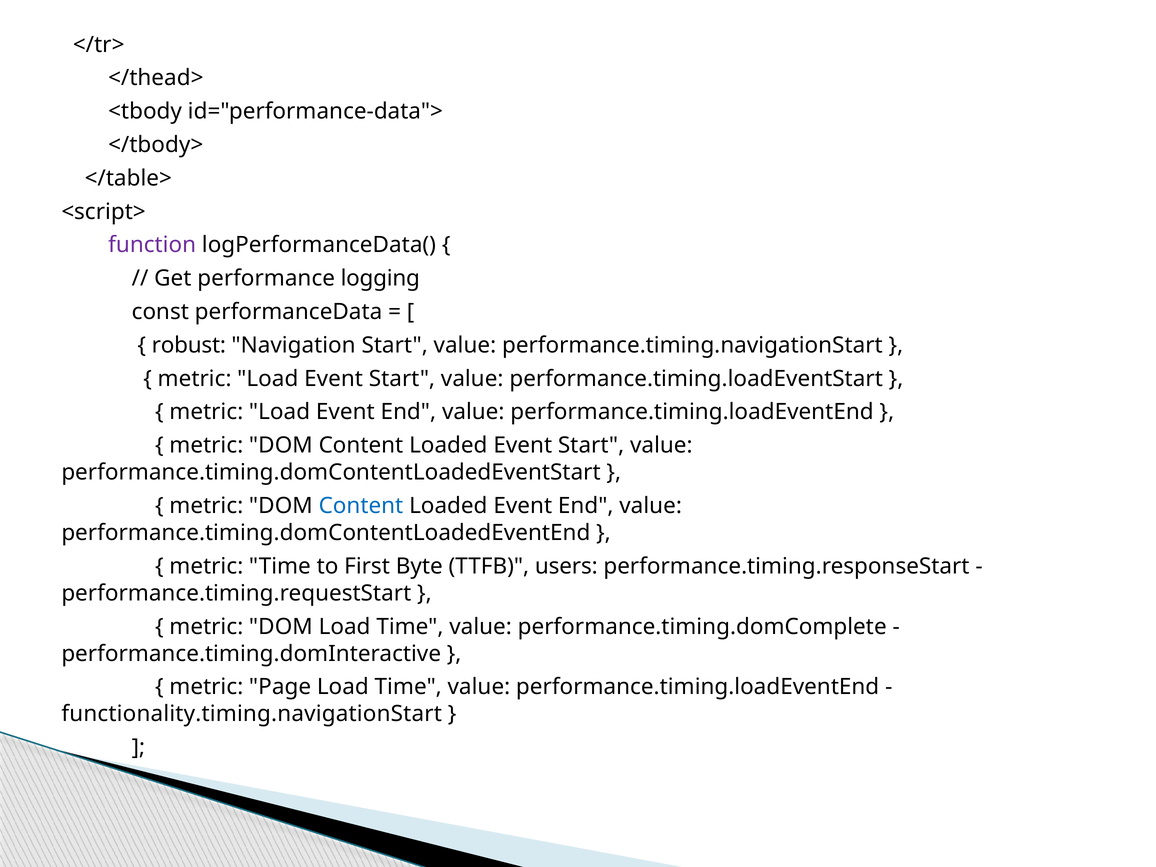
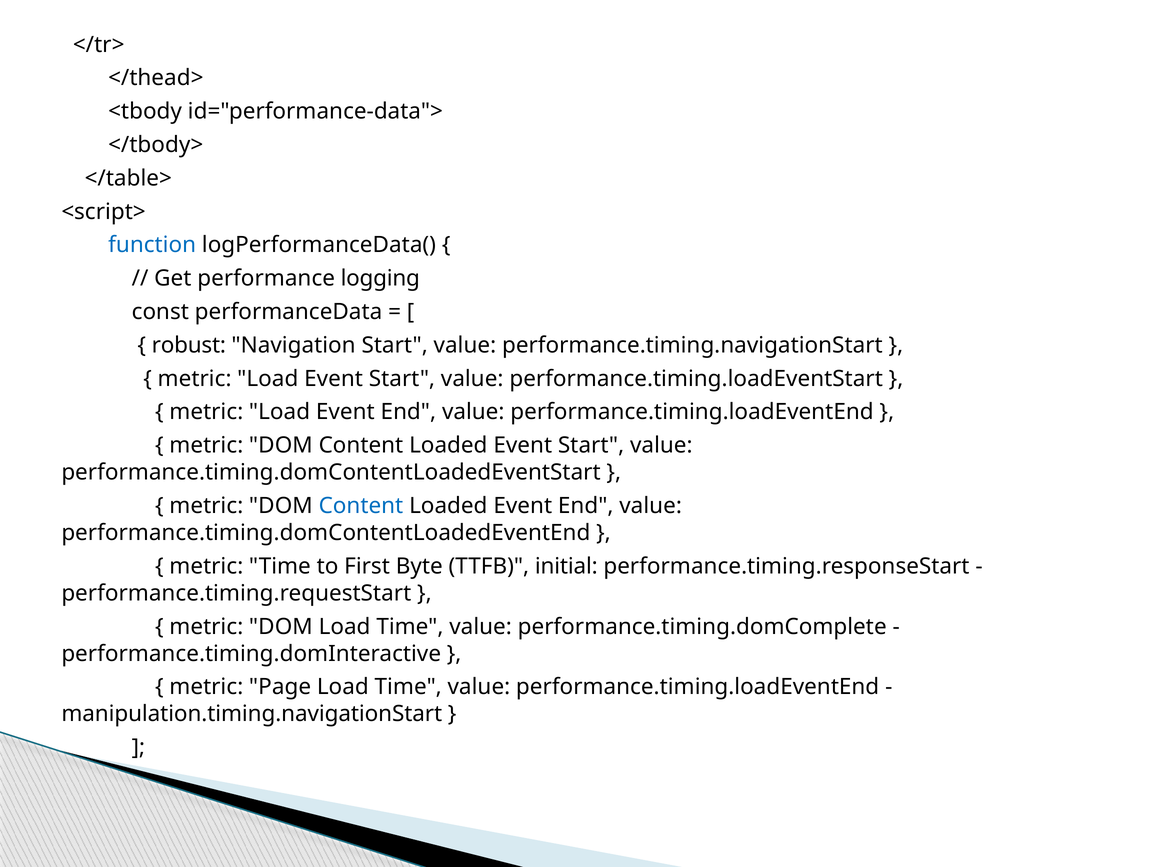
function colour: purple -> blue (152, 245)
users: users -> initial (566, 566)
functionality.timing.navigationStart: functionality.timing.navigationStart -> manipulation.timing.navigationStart (252, 714)
